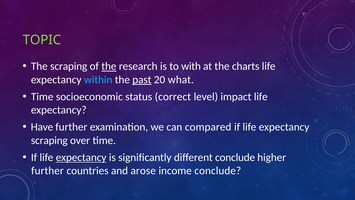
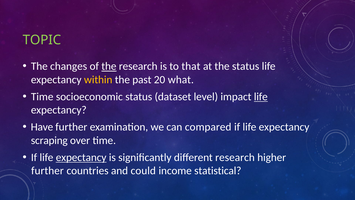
The scraping: scraping -> changes (69, 66)
with: with -> that (191, 66)
the charts: charts -> status (246, 66)
within colour: light blue -> yellow (98, 80)
past underline: present -> none (142, 80)
correct: correct -> dataset (173, 97)
life underline: none -> present (261, 97)
different conclude: conclude -> research (235, 157)
arose: arose -> could (143, 171)
income conclude: conclude -> statistical (218, 171)
